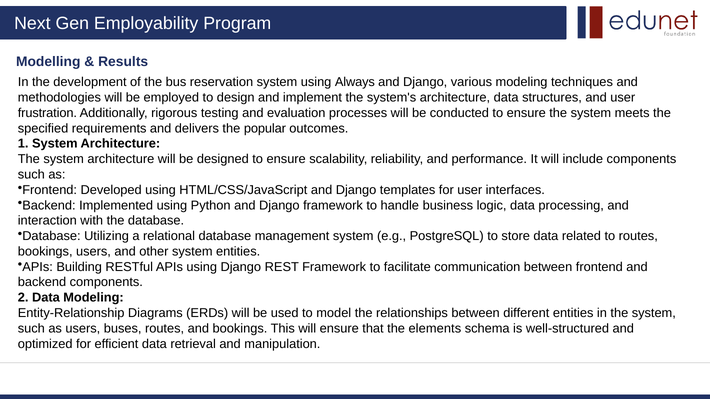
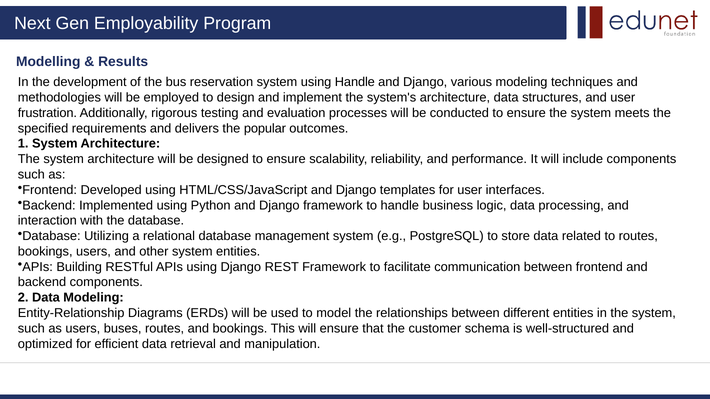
using Always: Always -> Handle (355, 82)
elements: elements -> customer (435, 329)
